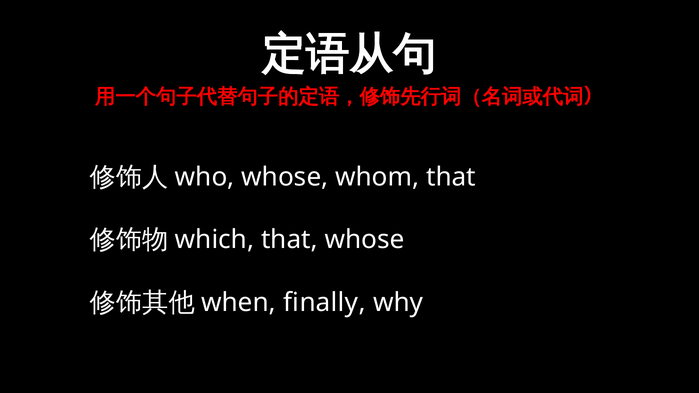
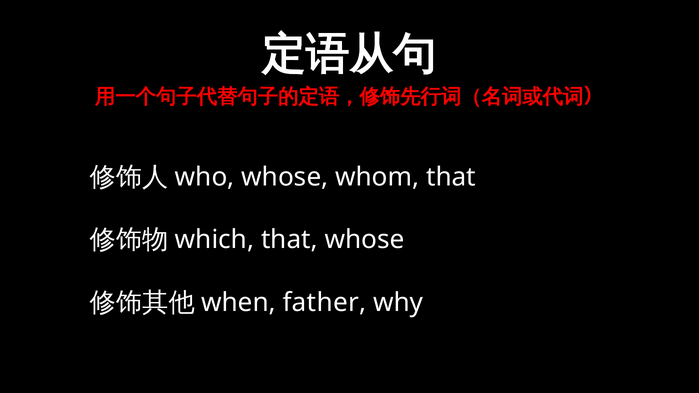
finally: finally -> father (324, 303)
